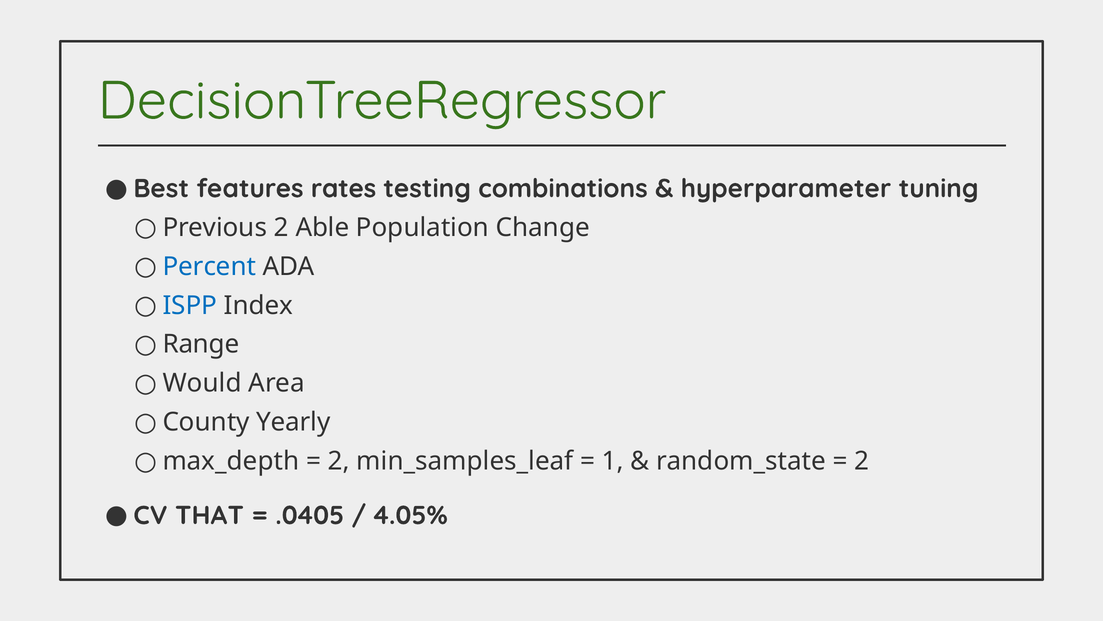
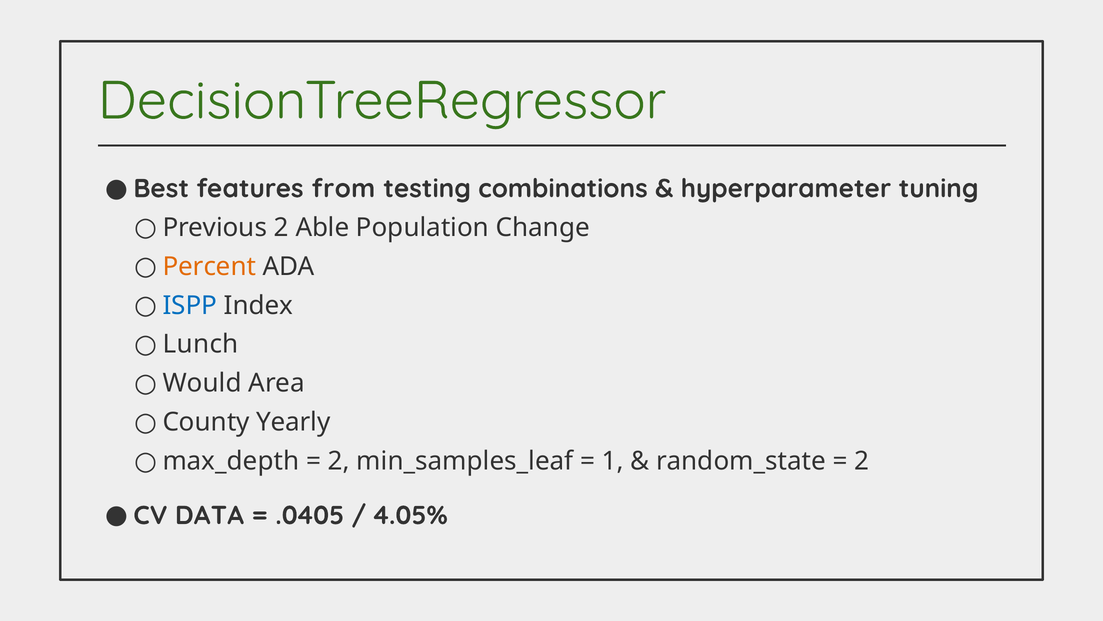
rates: rates -> from (343, 188)
Percent colour: blue -> orange (209, 266)
Range: Range -> Lunch (201, 344)
THAT: THAT -> DATA (209, 515)
